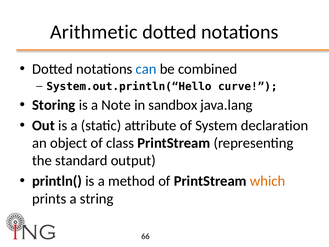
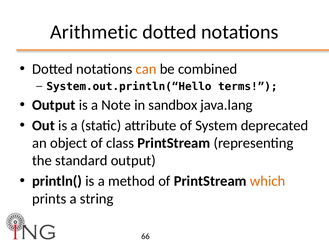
can colour: blue -> orange (146, 69)
curve: curve -> terms (248, 86)
Storing: Storing -> Output (54, 105)
declaration: declaration -> deprecated (275, 125)
